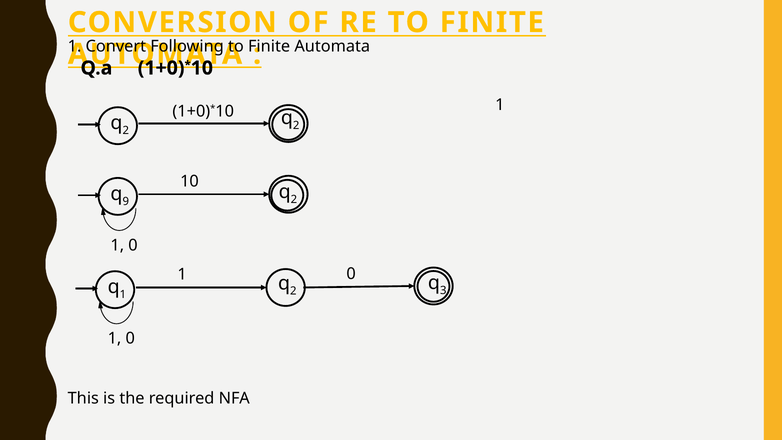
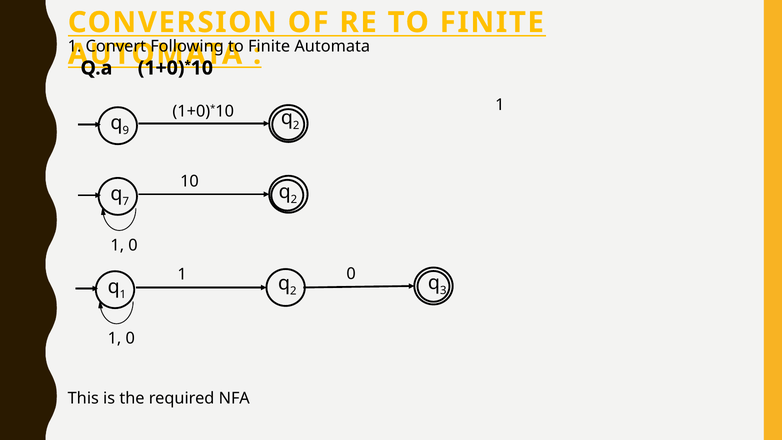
2: 2 -> 9 (126, 131)
9: 9 -> 7 (126, 201)
